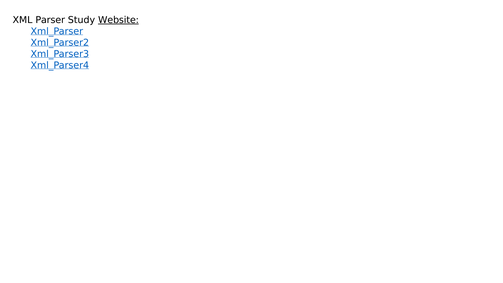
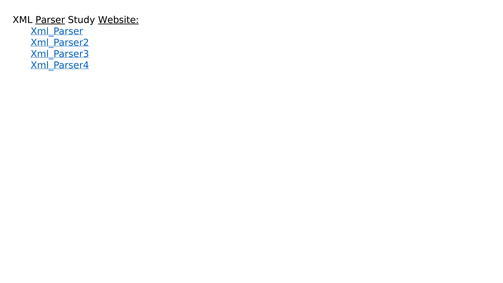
Parser underline: none -> present (50, 20)
